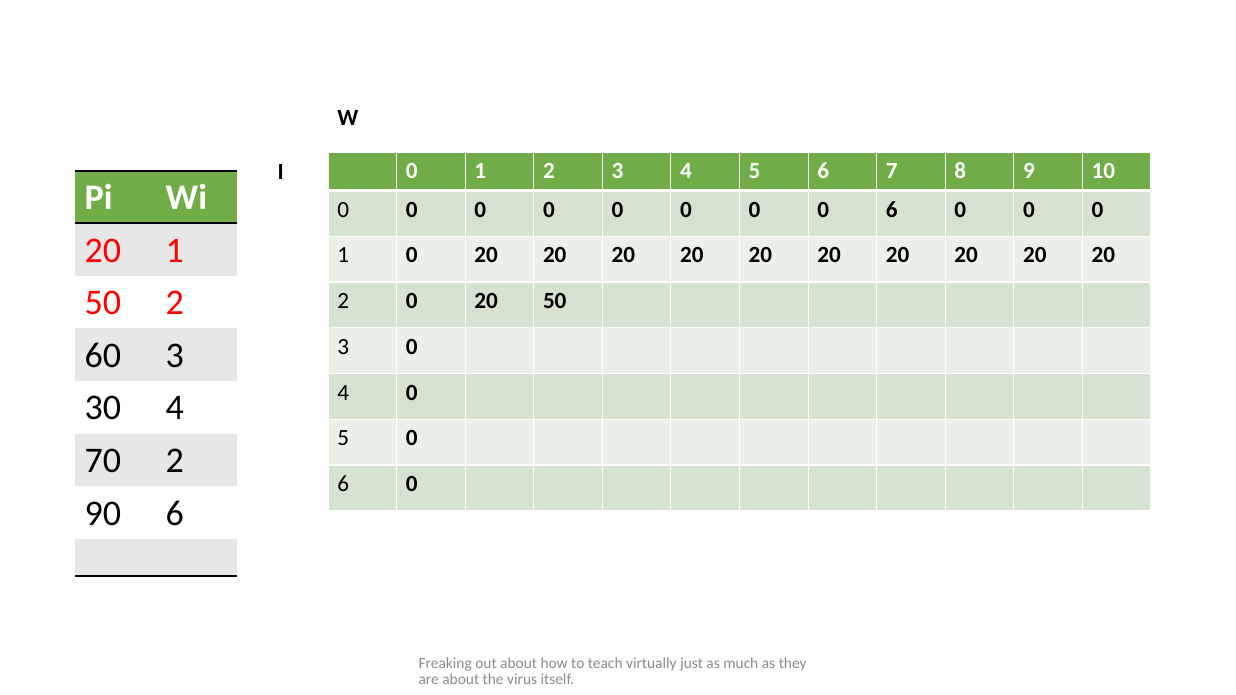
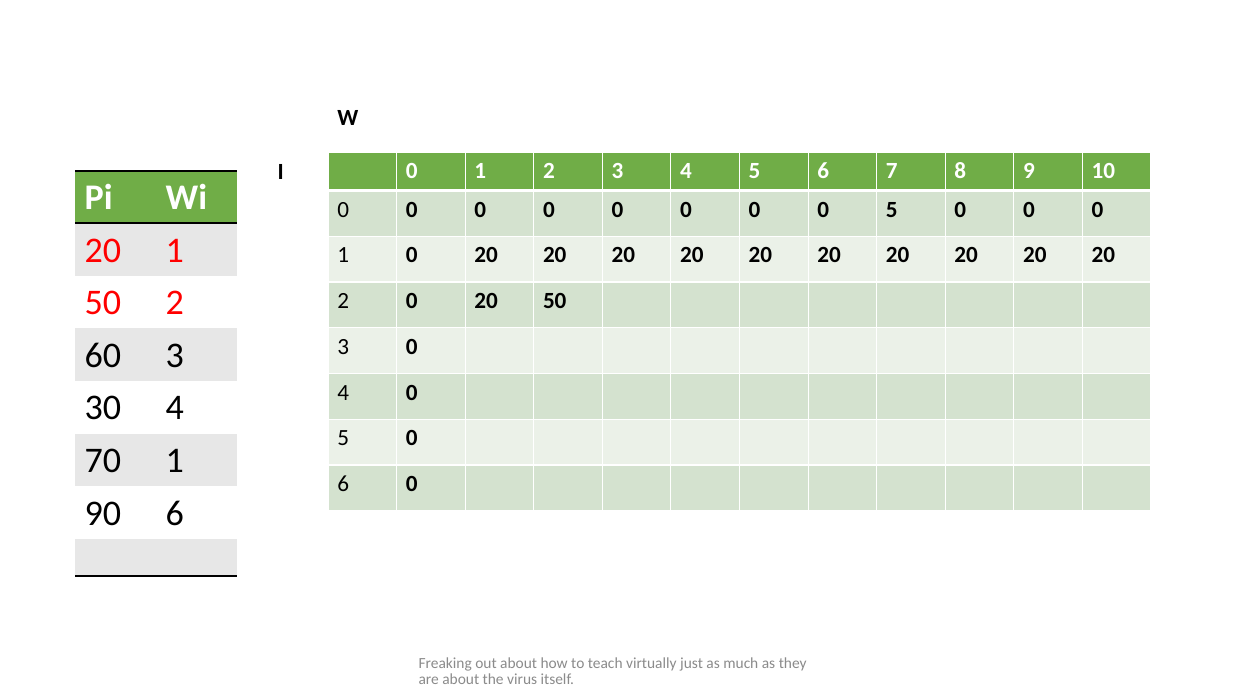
0 0 6: 6 -> 5 (892, 210)
70 2: 2 -> 1 (175, 461)
